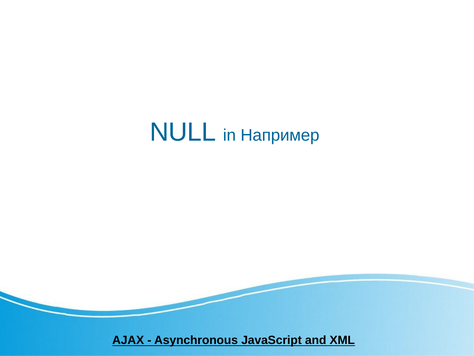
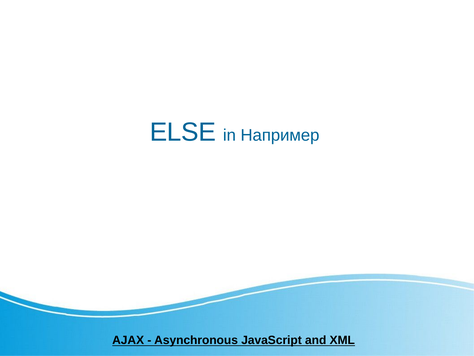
NULL: NULL -> ELSE (183, 132)
